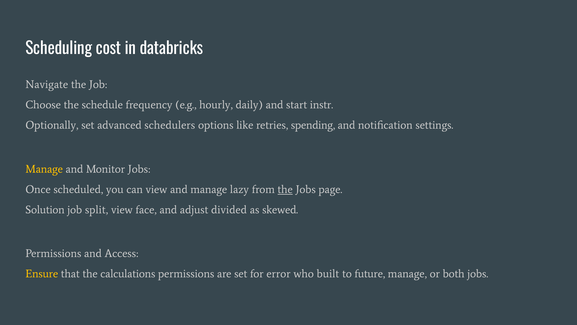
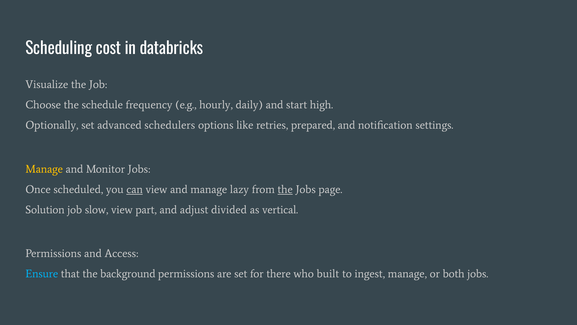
Navigate: Navigate -> Visualize (47, 84)
instr: instr -> high (321, 105)
spending: spending -> prepared (313, 125)
can underline: none -> present (135, 189)
split: split -> slow (97, 209)
face: face -> part (146, 209)
skewed: skewed -> vertical (280, 209)
Ensure colour: yellow -> light blue (42, 274)
calculations: calculations -> background (128, 274)
error: error -> there (279, 274)
future: future -> ingest (370, 274)
